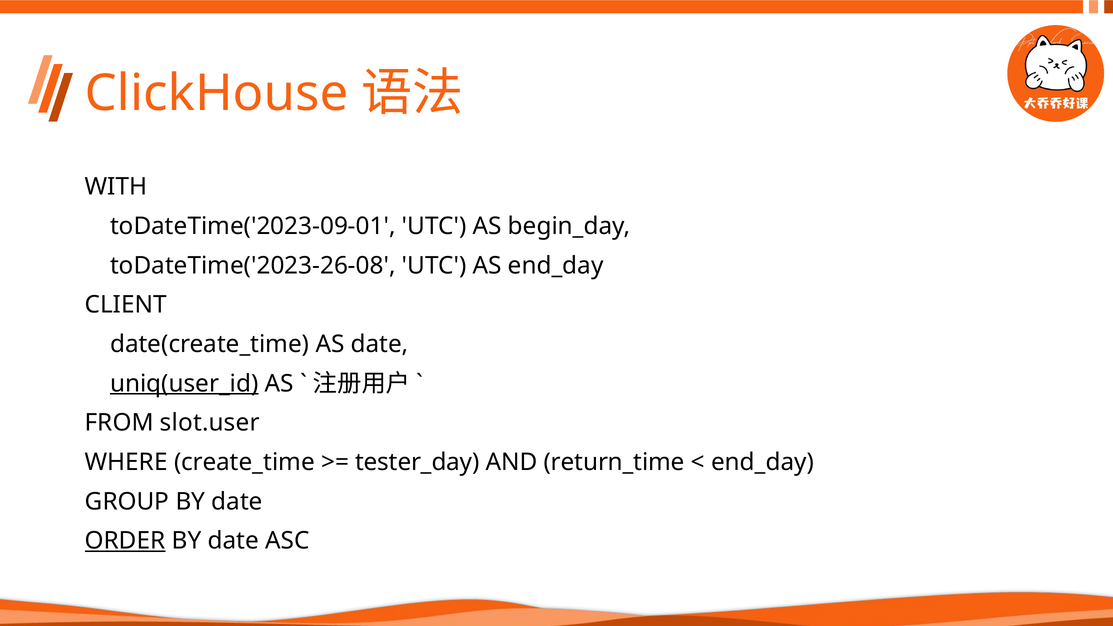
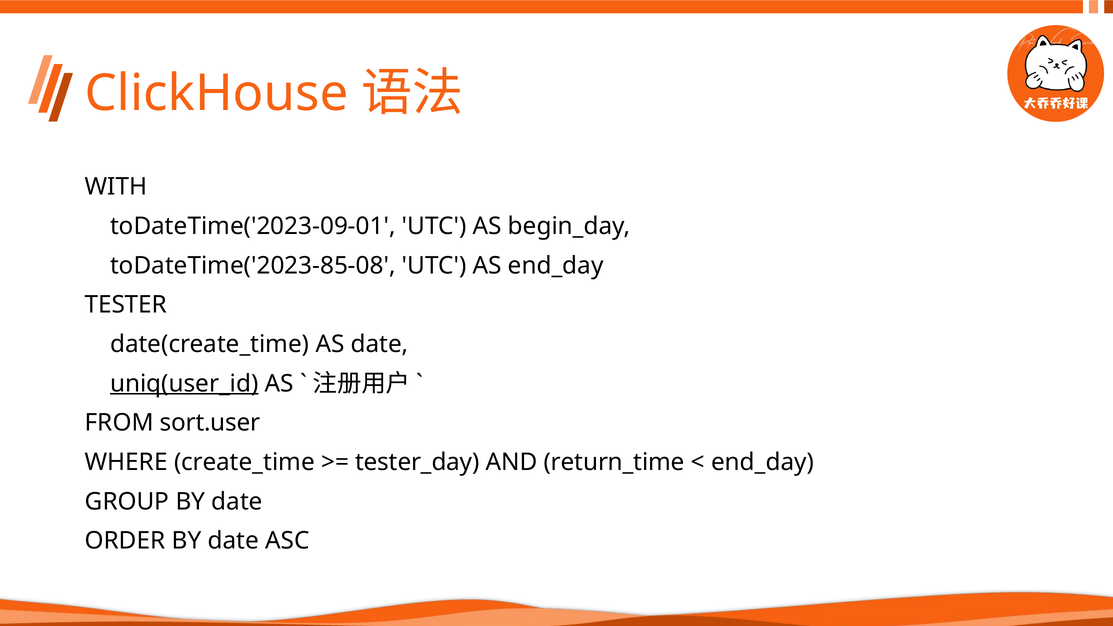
toDateTime('2023-26-08: toDateTime('2023-26-08 -> toDateTime('2023-85-08 (253, 266)
CLIENT: CLIENT -> TESTER (126, 305)
slot.user: slot.user -> sort.user (210, 423)
ORDER underline: present -> none (125, 541)
